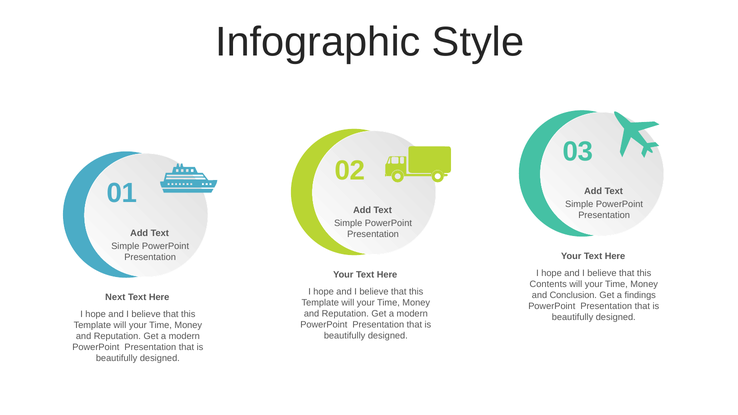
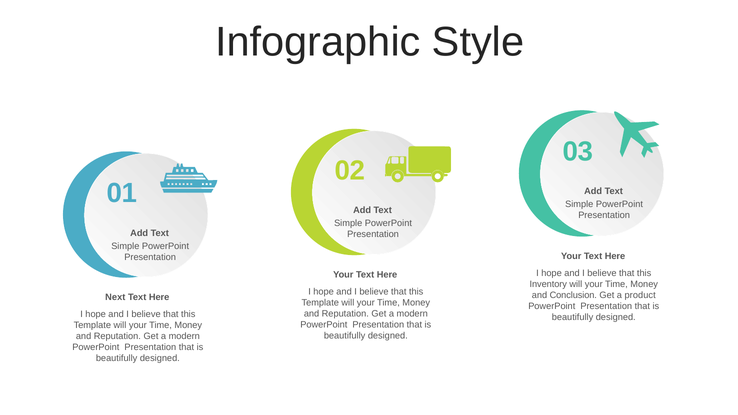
Contents: Contents -> Inventory (548, 284)
findings: findings -> product (640, 295)
